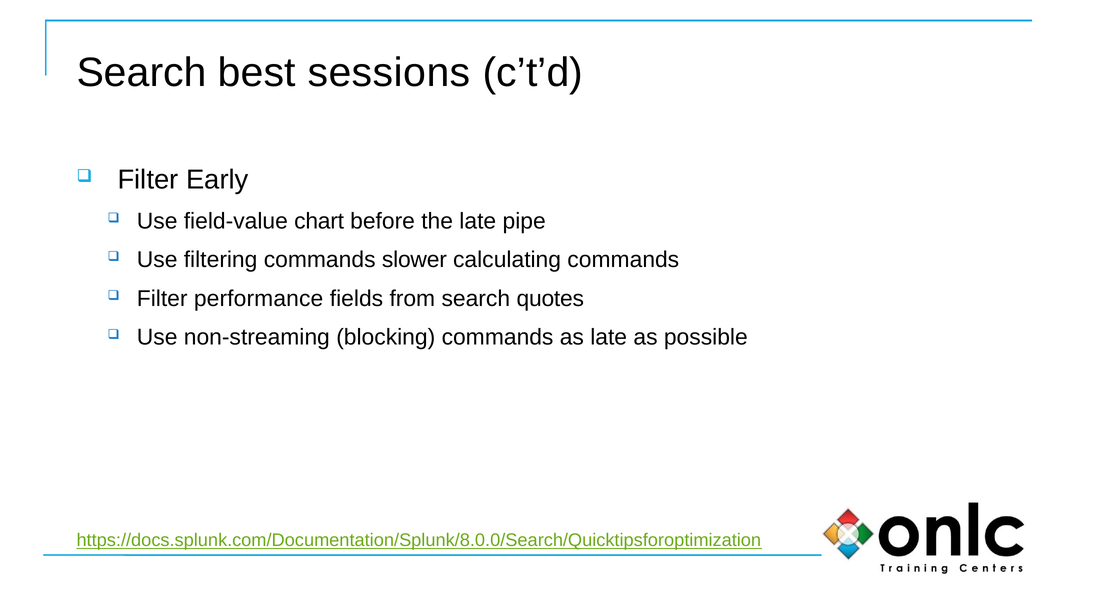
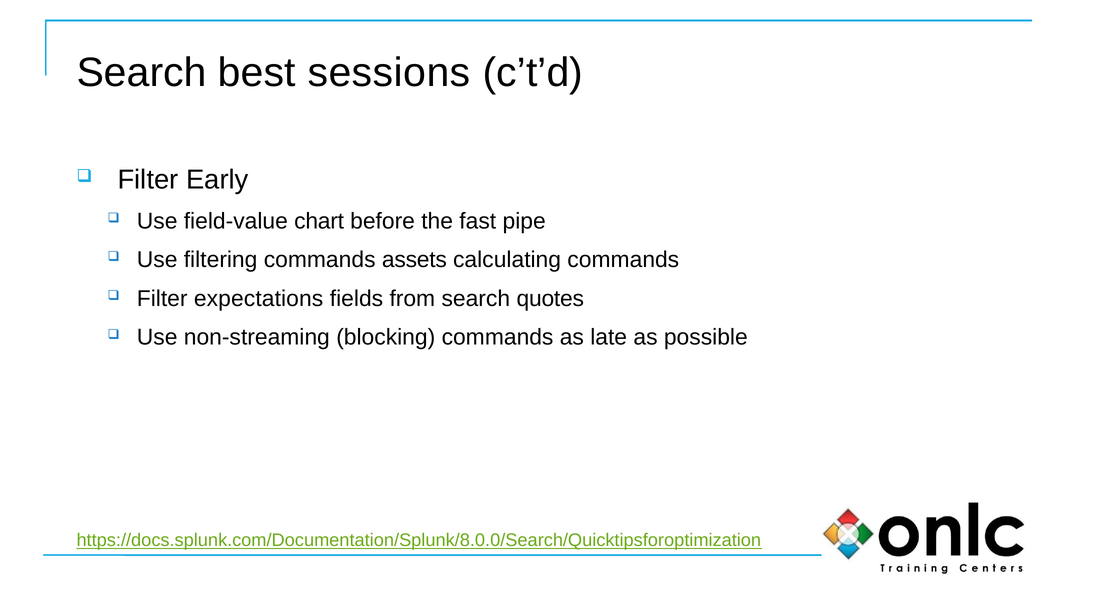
the late: late -> fast (478, 221)
slower: slower -> assets (414, 260)
performance: performance -> expectations (259, 299)
